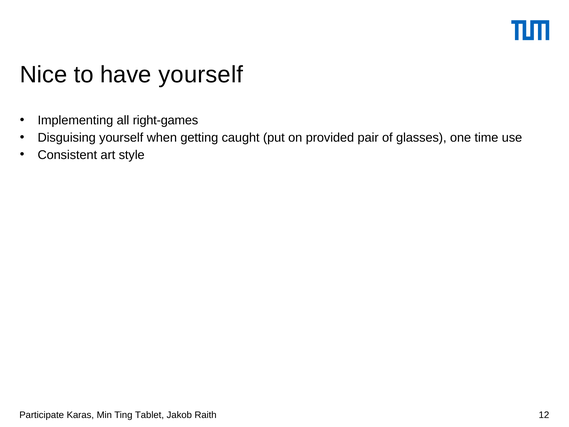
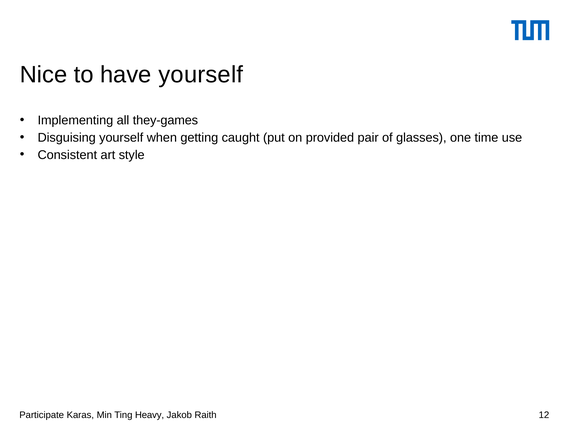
right-games: right-games -> they-games (165, 120)
Tablet: Tablet -> Heavy (150, 415)
